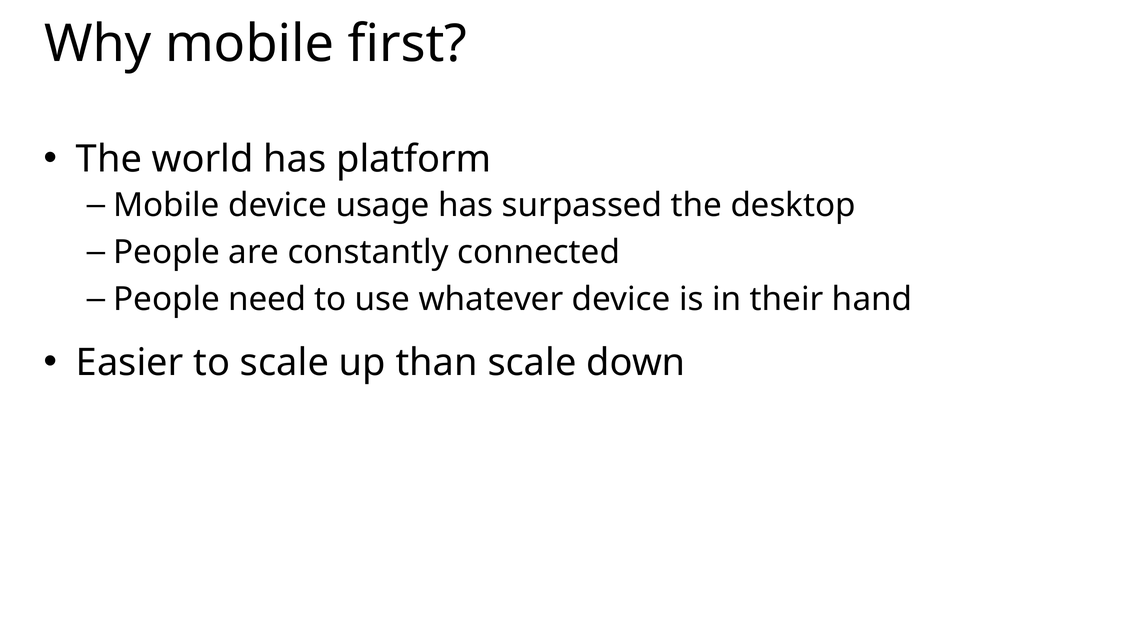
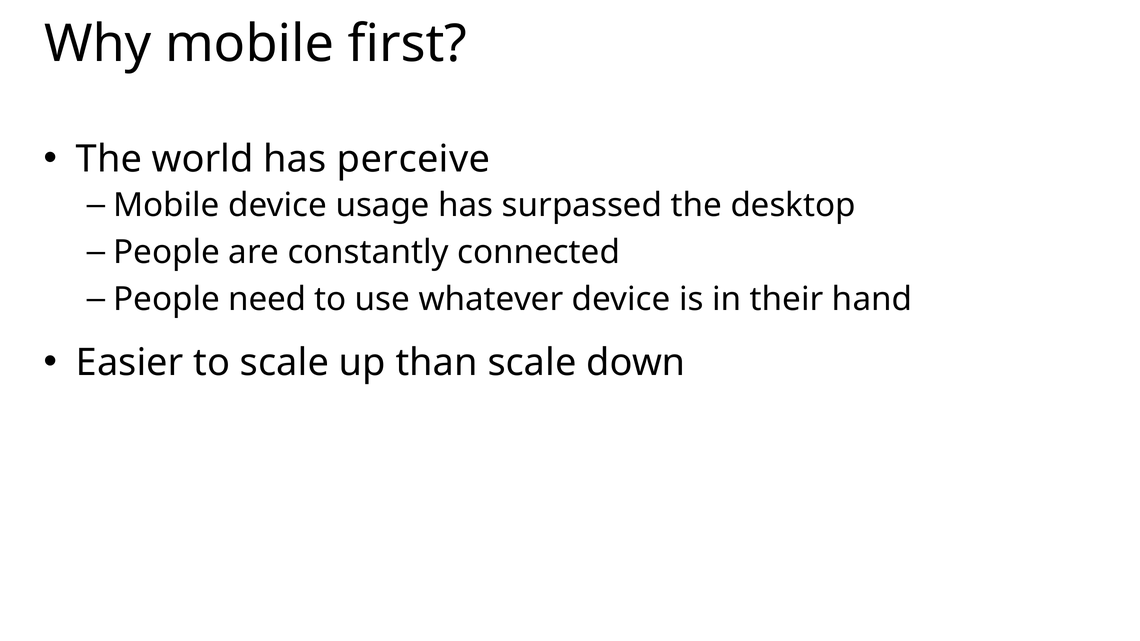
platform: platform -> perceive (414, 159)
